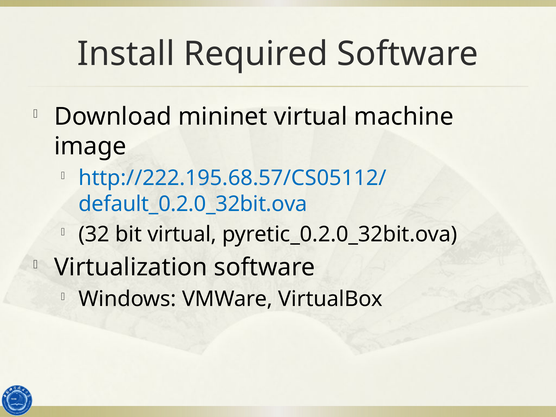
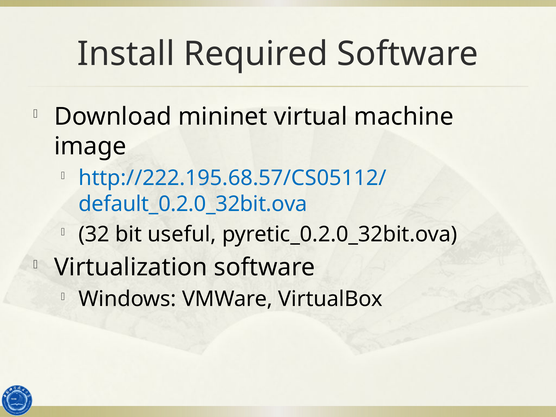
bit virtual: virtual -> useful (182, 234)
